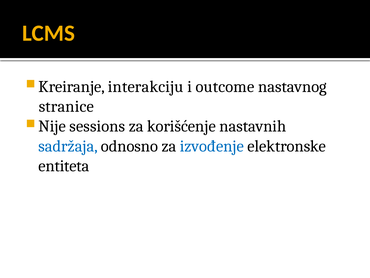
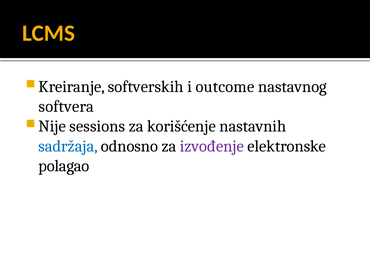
interakciju: interakciju -> softverskih (146, 87)
stranice: stranice -> softvera (66, 106)
izvođenje colour: blue -> purple (212, 146)
entiteta: entiteta -> polagao (64, 166)
